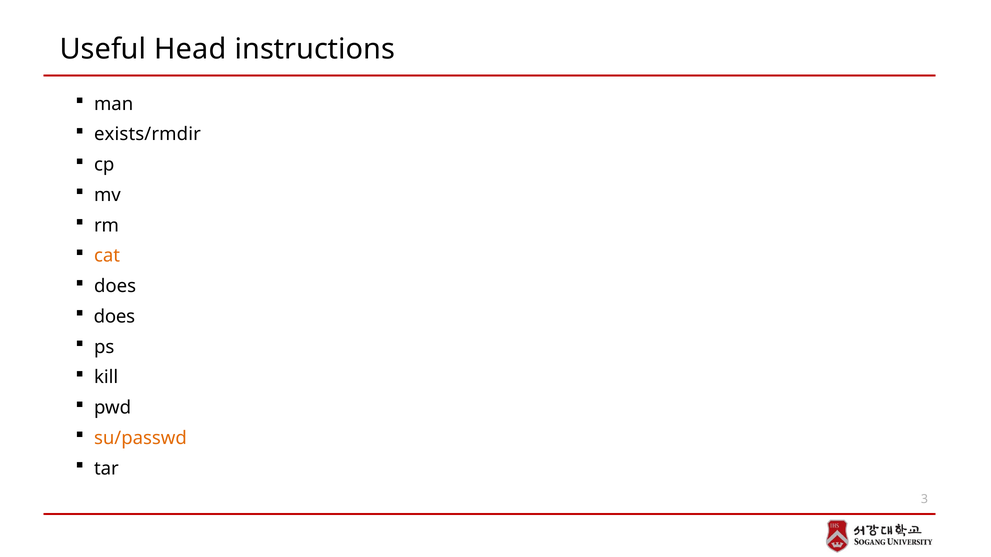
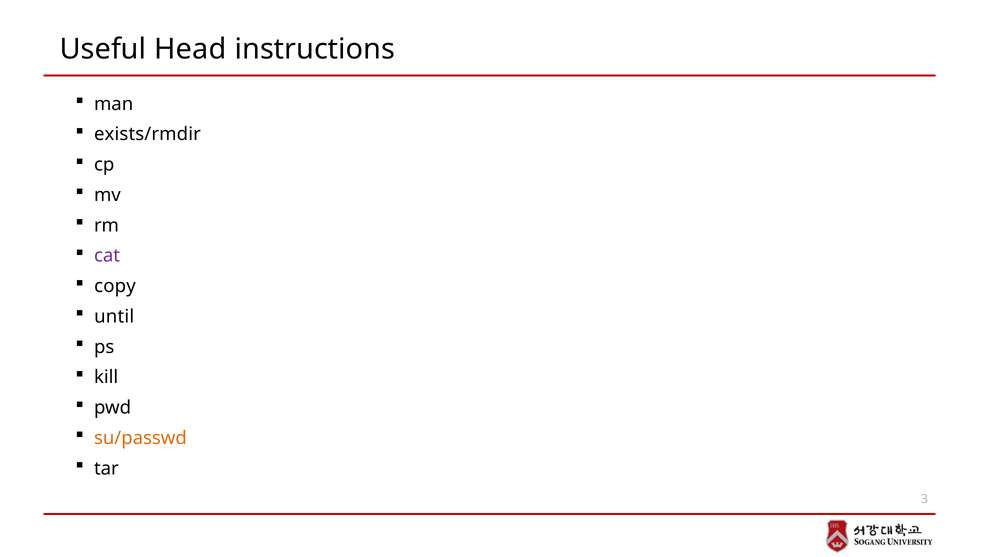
cat colour: orange -> purple (107, 256)
does: does -> copy (115, 286)
does: does -> until (114, 317)
